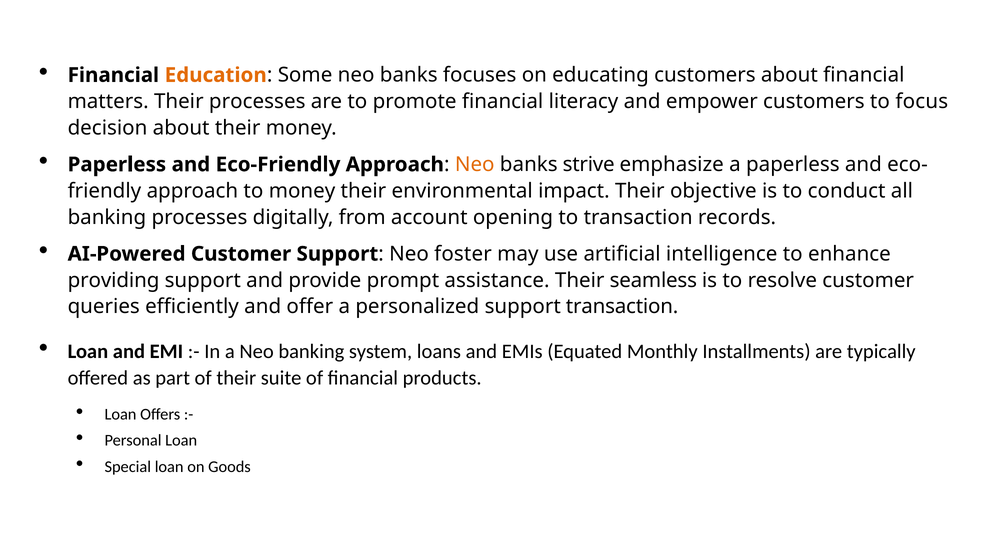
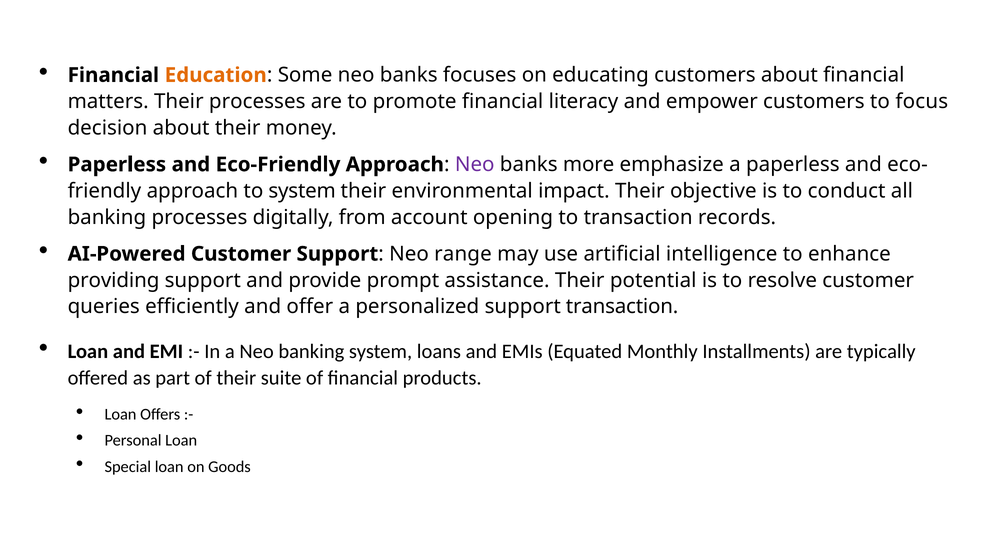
Neo colour: orange -> purple (475, 165)
strive: strive -> more (589, 165)
to money: money -> system (302, 191)
foster: foster -> range (463, 254)
seamless: seamless -> potential (653, 281)
